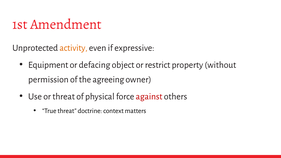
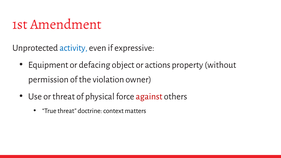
activity colour: orange -> blue (73, 48)
restrict: restrict -> actions (158, 65)
agreeing: agreeing -> violation (108, 79)
